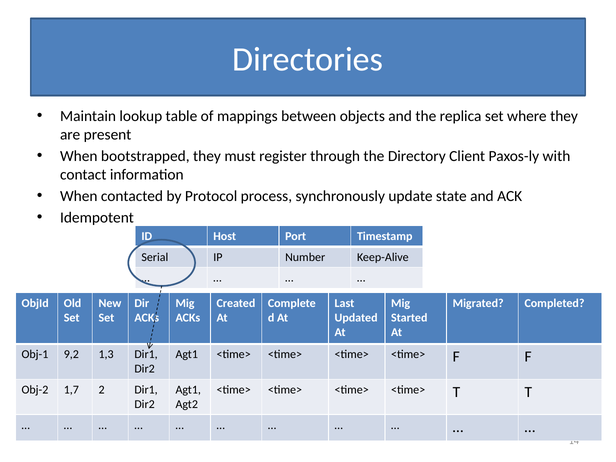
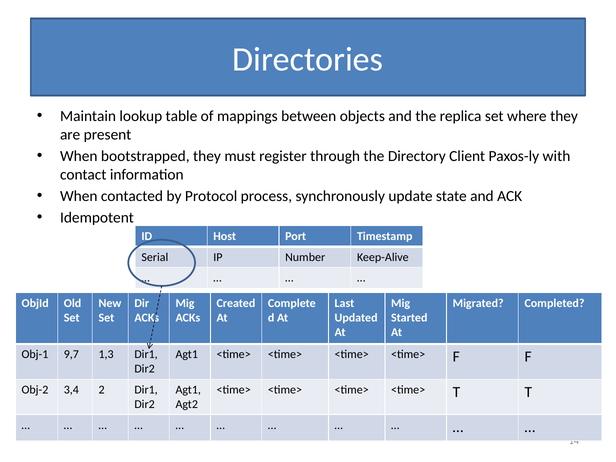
9,2: 9,2 -> 9,7 (71, 354)
1,7: 1,7 -> 3,4 (71, 390)
